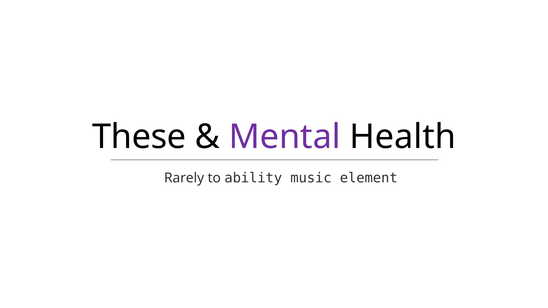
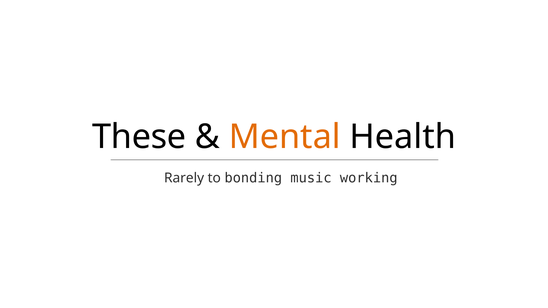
Mental colour: purple -> orange (285, 137)
ability: ability -> bonding (253, 178)
element: element -> working (369, 178)
